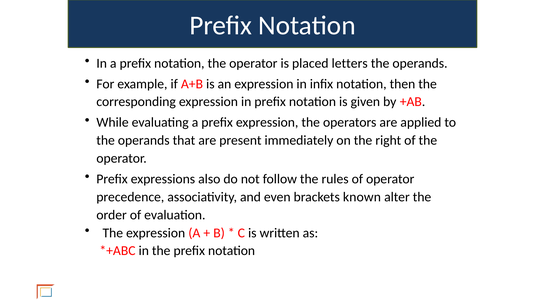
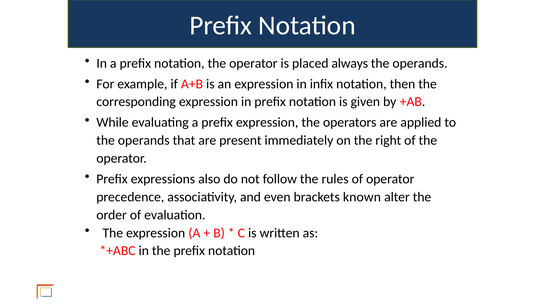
letters: letters -> always (350, 63)
